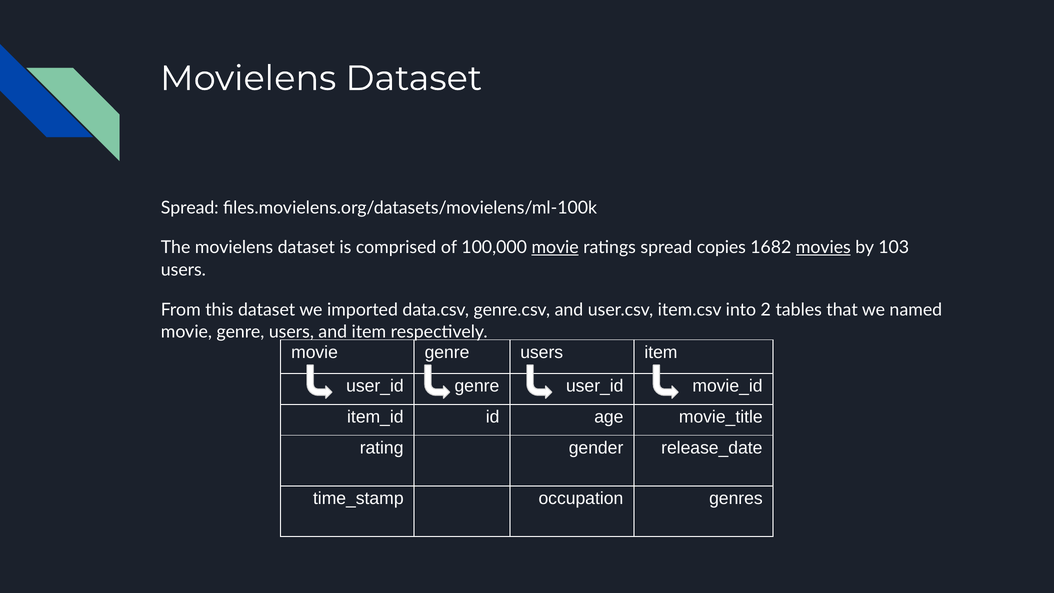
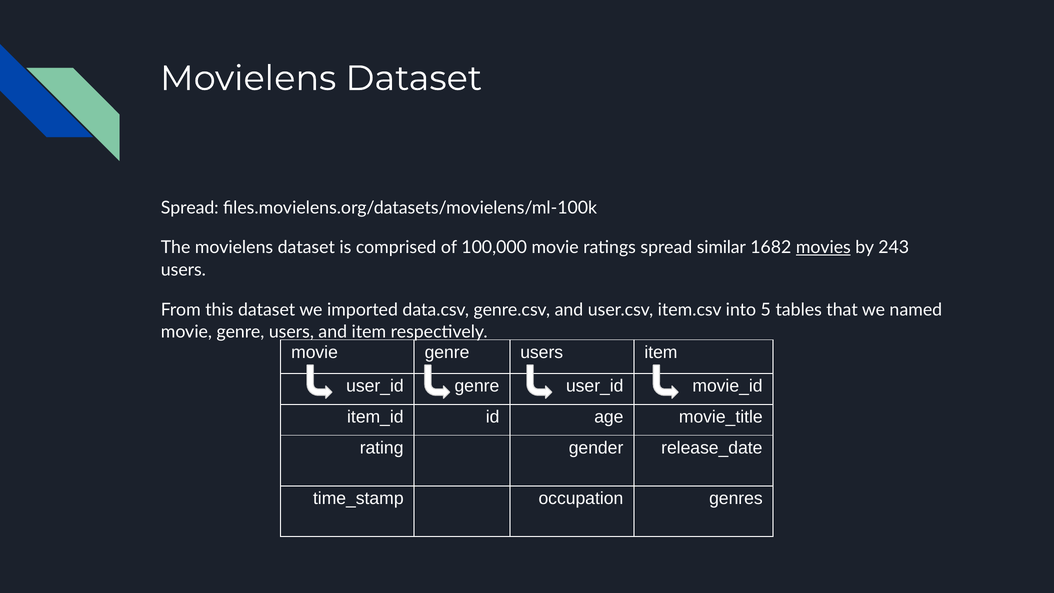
movie underline: present -> none (555, 247)
copies: copies -> similar (721, 247)
103: 103 -> 243 (894, 247)
2: 2 -> 5 (766, 310)
